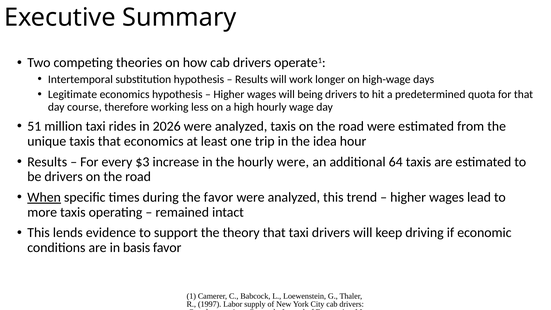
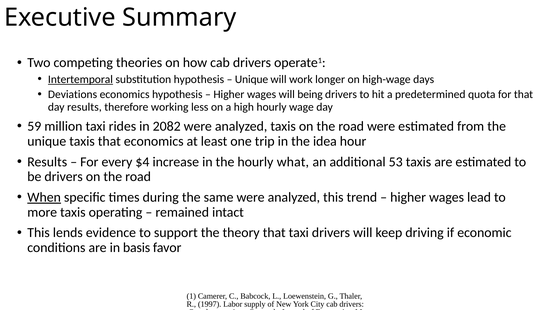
Intertemporal underline: none -> present (80, 79)
Results: Results -> Unique (252, 79)
Legitimate: Legitimate -> Deviations (73, 95)
day course: course -> results (84, 107)
51: 51 -> 59 (34, 126)
2026: 2026 -> 2082 (167, 126)
$3: $3 -> $4 (142, 162)
hourly were: were -> what (293, 162)
64: 64 -> 53 (396, 162)
the favor: favor -> same (219, 197)
